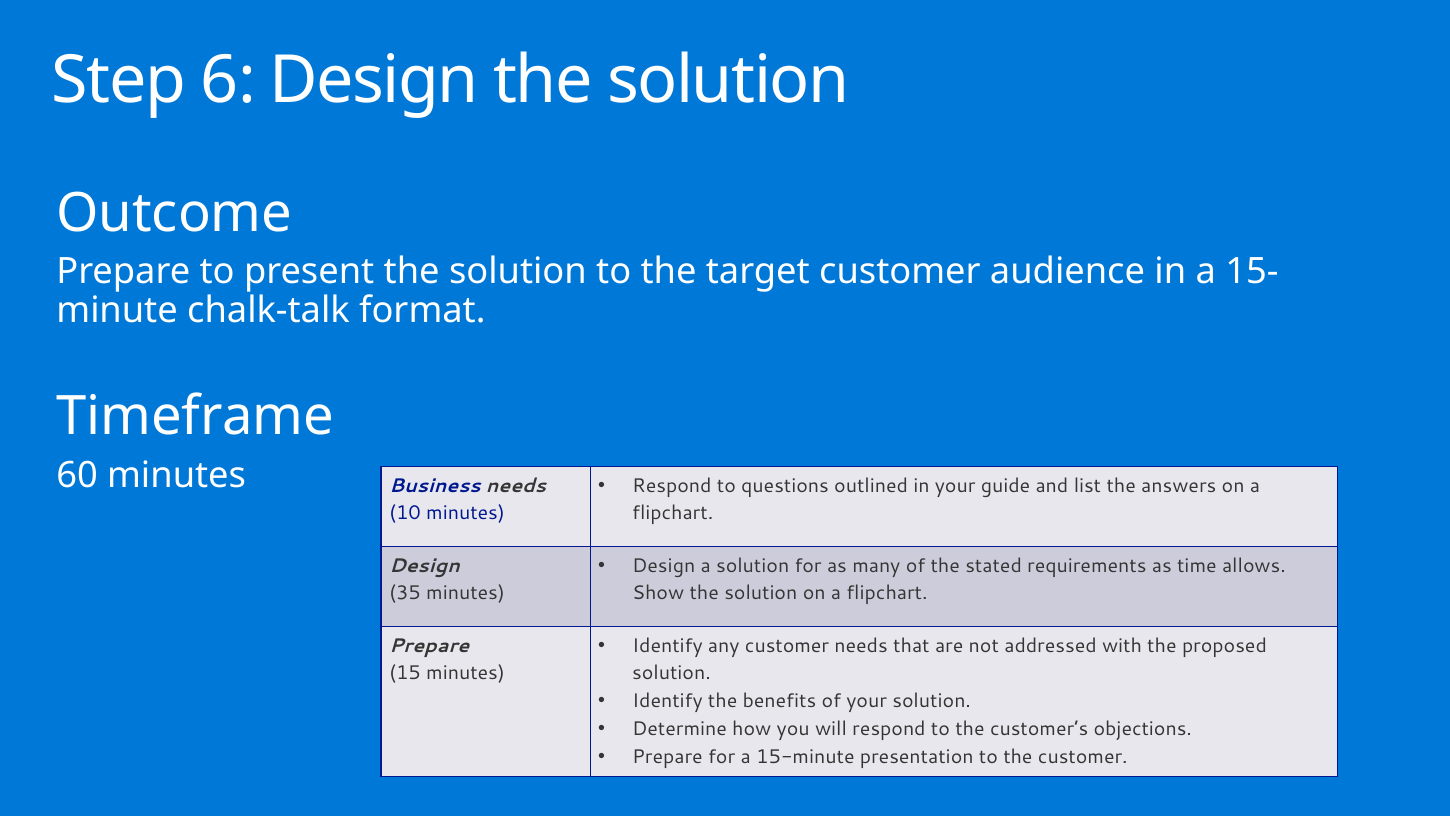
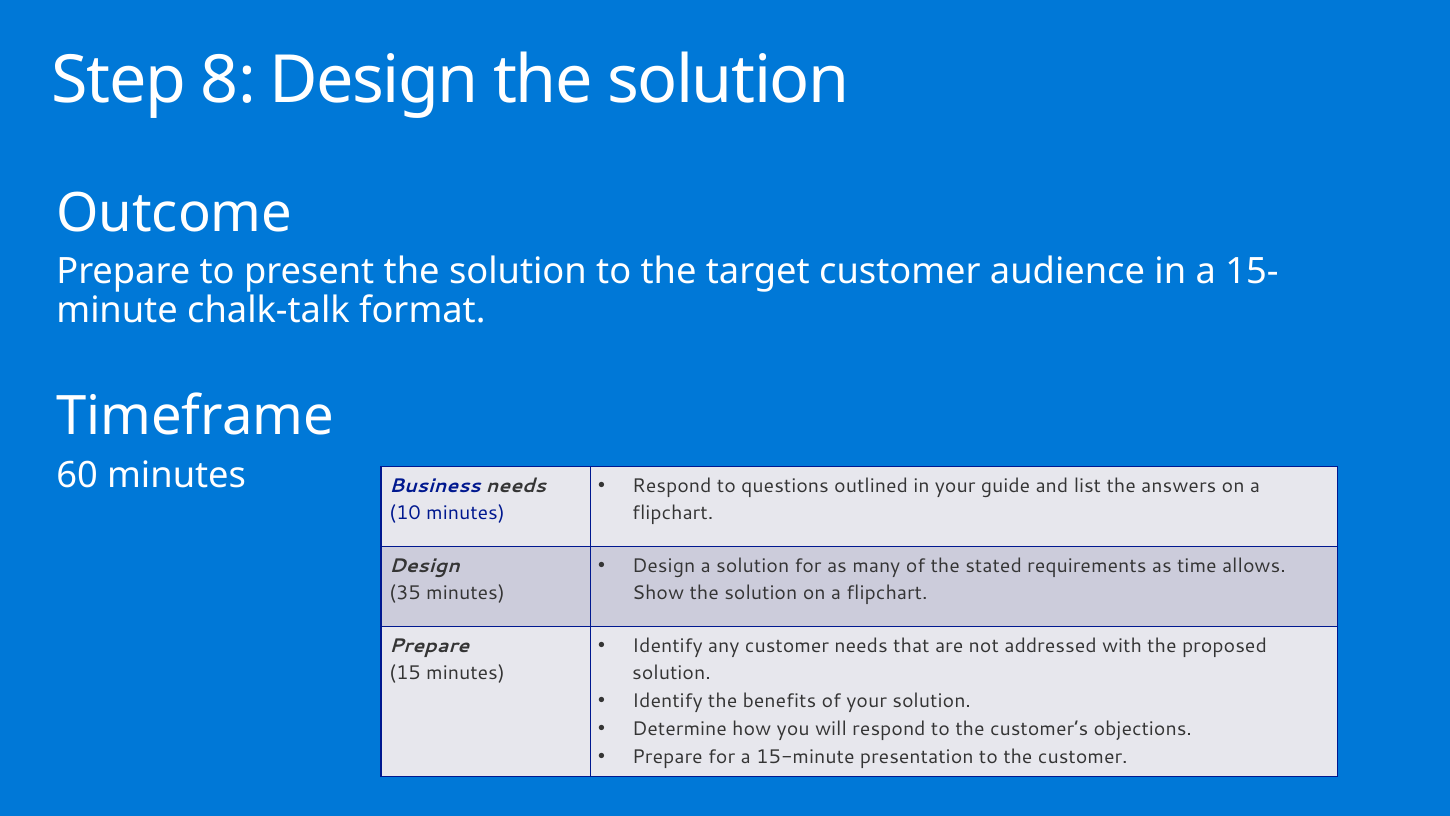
6: 6 -> 8 (228, 81)
